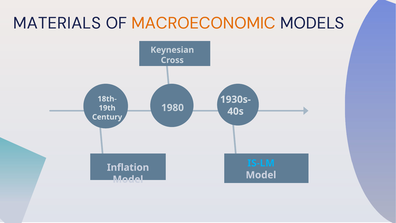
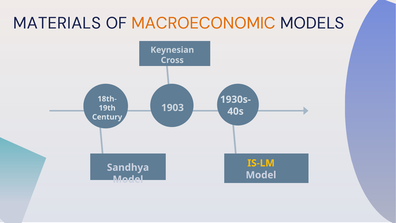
1980: 1980 -> 1903 (173, 108)
IS-LM colour: light blue -> yellow (261, 163)
Inflation: Inflation -> Sandhya (128, 167)
